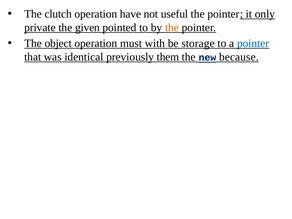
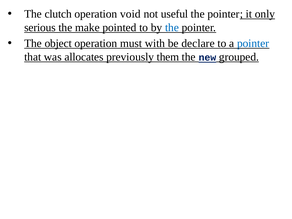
have: have -> void (130, 14)
private: private -> serious (40, 28)
given: given -> make (87, 28)
the colour: orange -> blue (172, 28)
storage: storage -> declare (198, 43)
identical: identical -> allocates (84, 57)
because: because -> grouped (239, 57)
